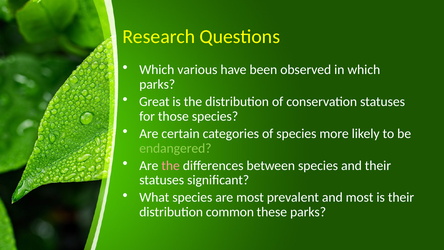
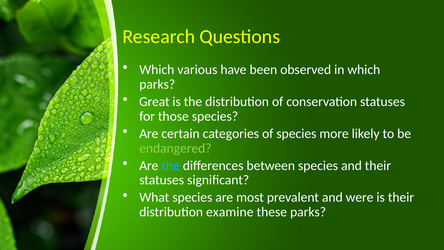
the colour: pink -> light blue (171, 165)
and most: most -> were (360, 197)
common: common -> examine (230, 212)
